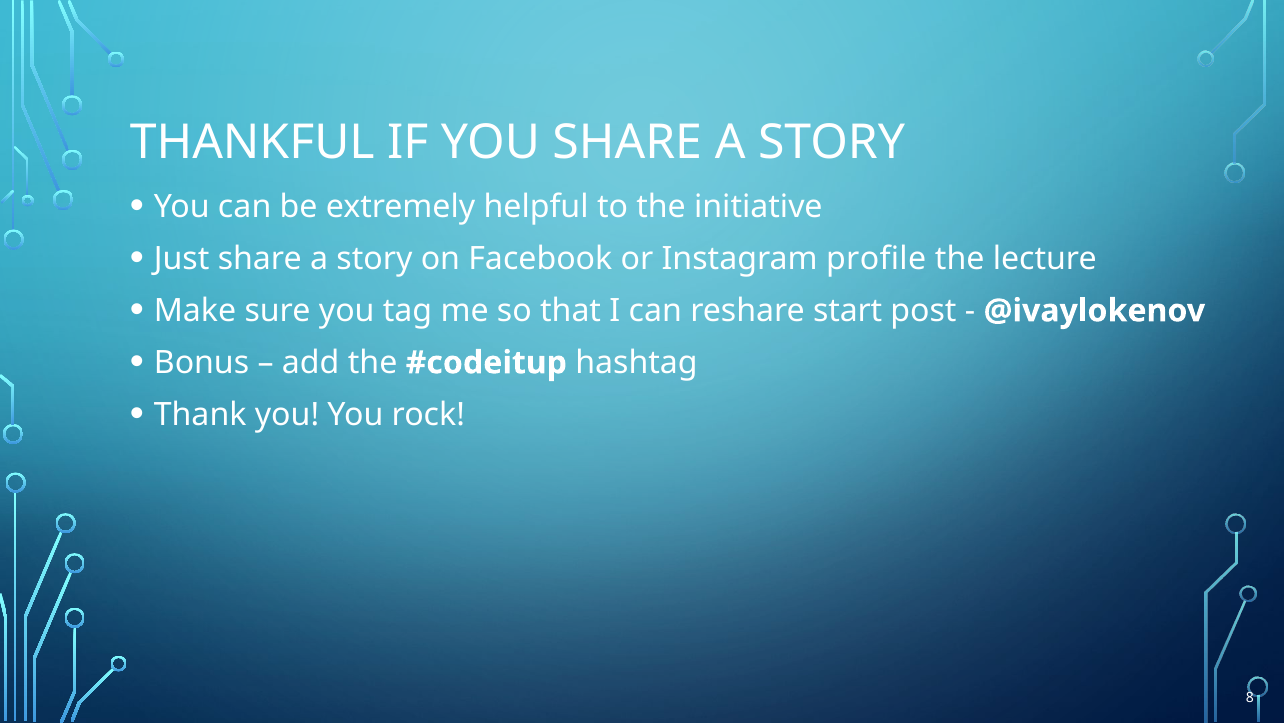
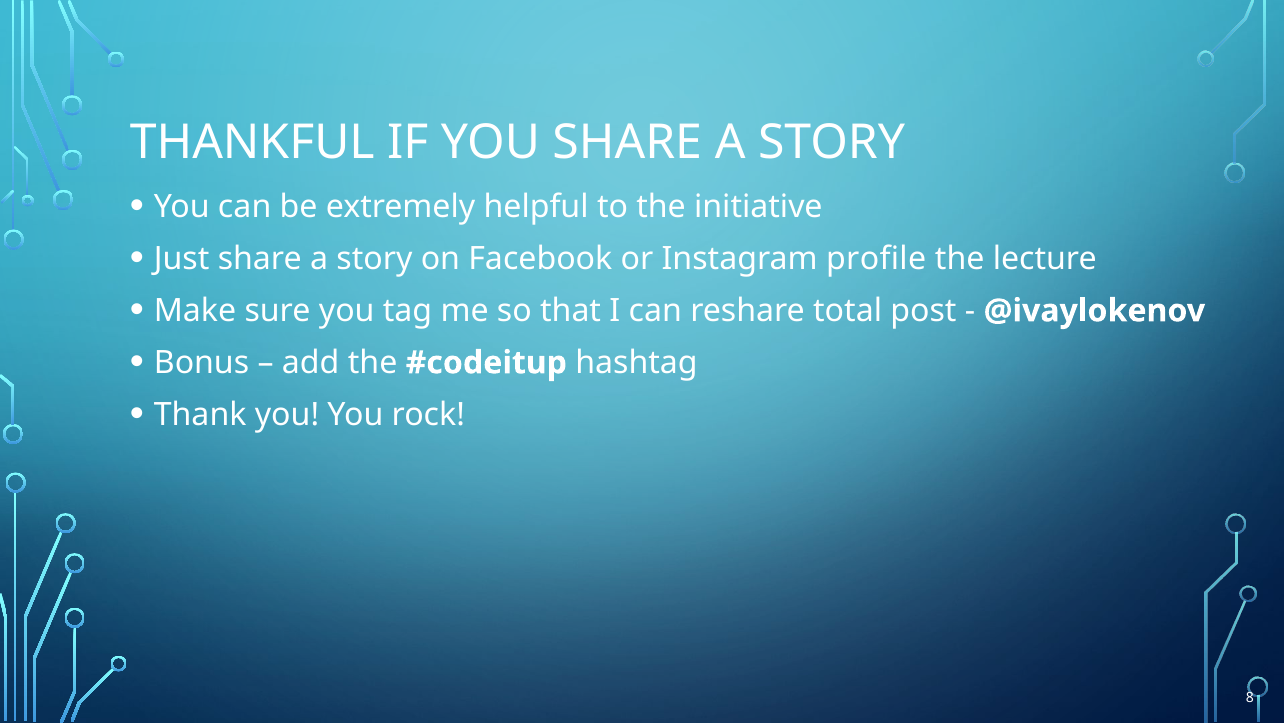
start: start -> total (848, 310)
